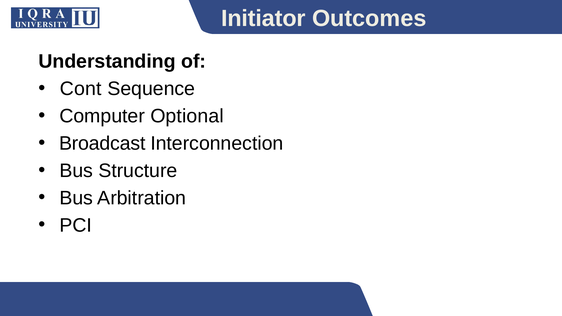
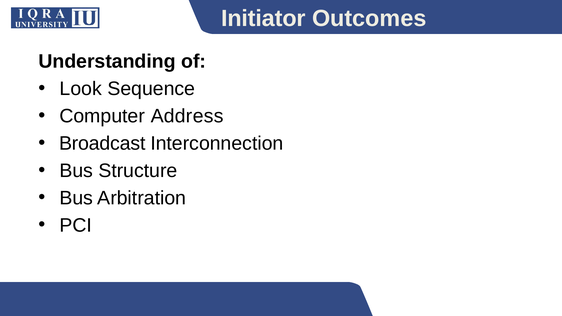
Cont: Cont -> Look (81, 89)
Optional: Optional -> Address (187, 116)
